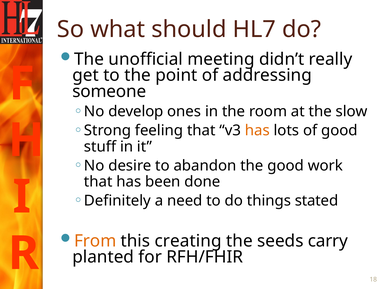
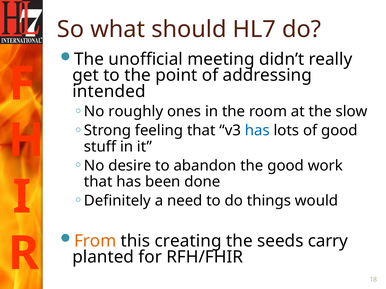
someone: someone -> intended (109, 92)
develop: develop -> roughly (136, 112)
has colour: orange -> blue (257, 131)
stated: stated -> would (317, 201)
